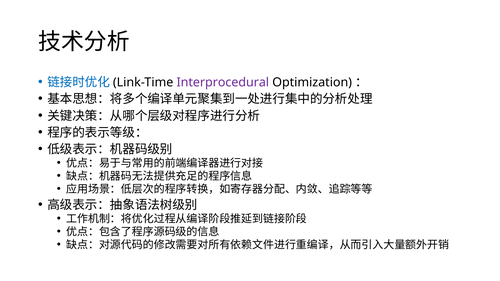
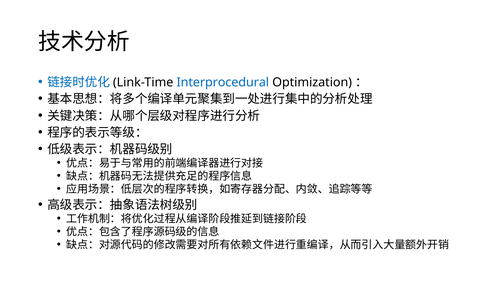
Interprocedural colour: purple -> blue (223, 82)
